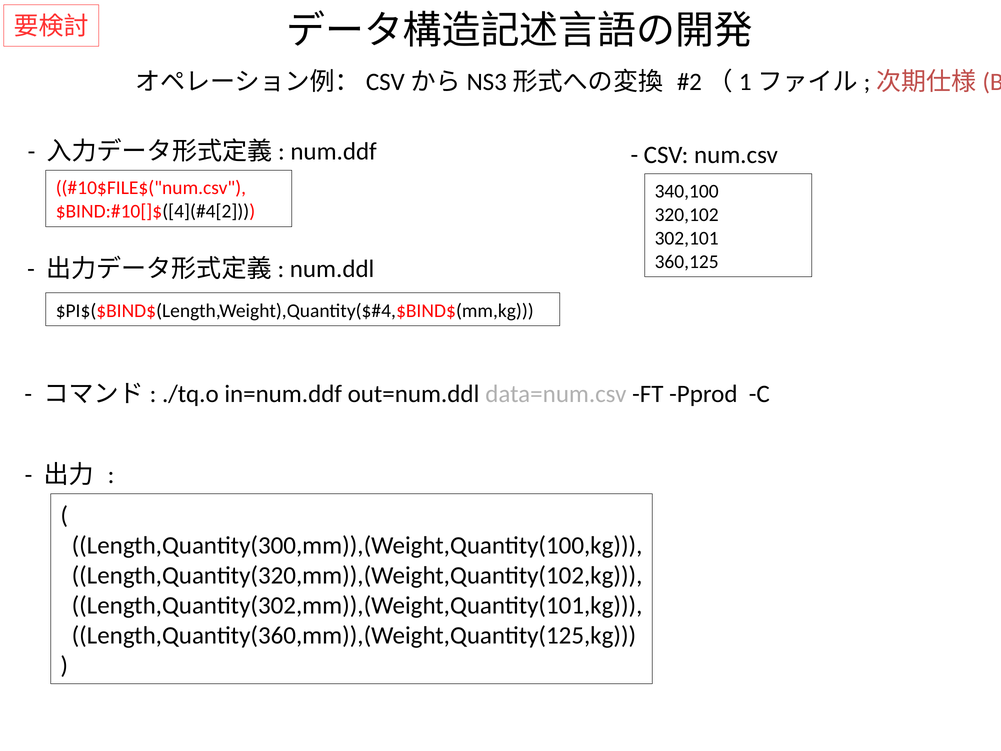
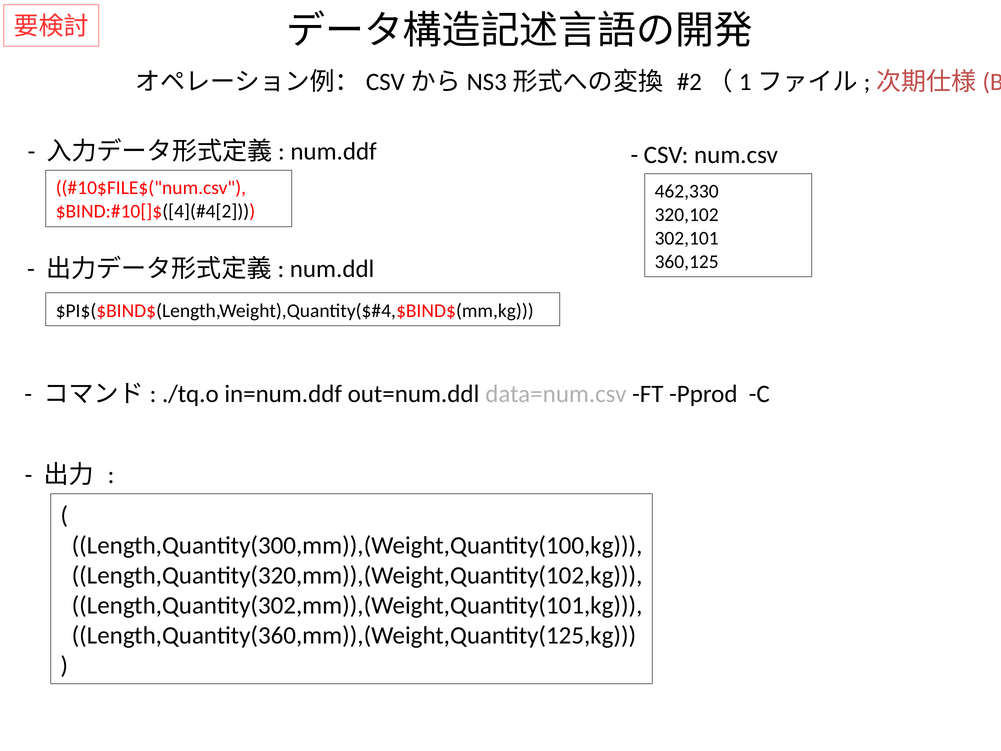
340,100: 340,100 -> 462,330 (687, 191)
